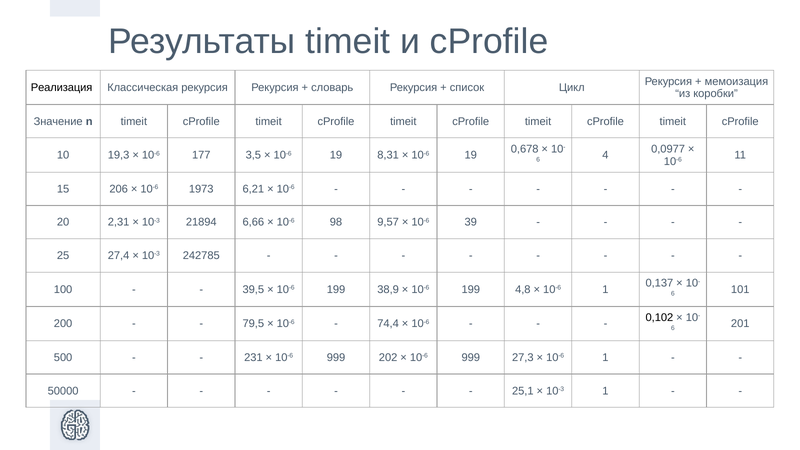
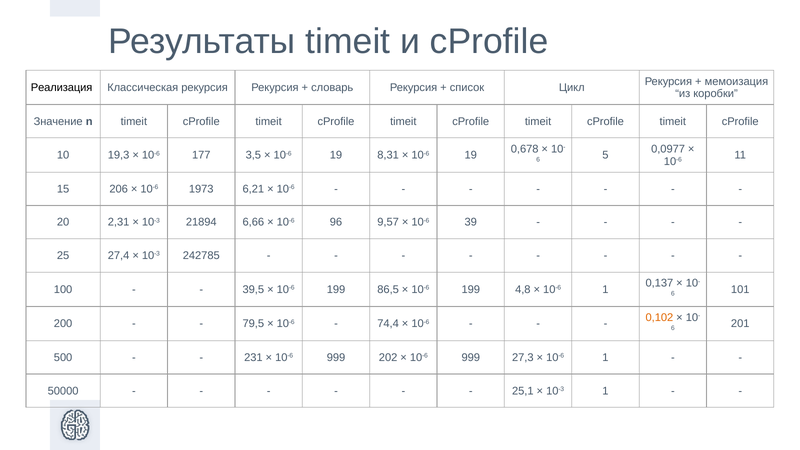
4: 4 -> 5 (605, 155)
98: 98 -> 96 (336, 222)
38,9: 38,9 -> 86,5 (388, 289)
0,102 colour: black -> orange (659, 318)
